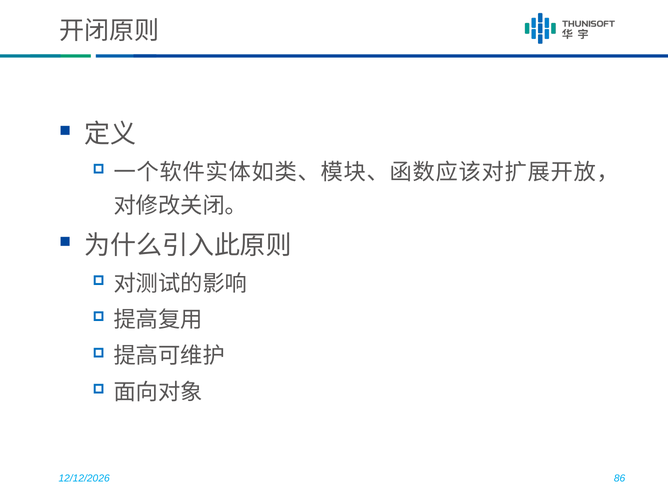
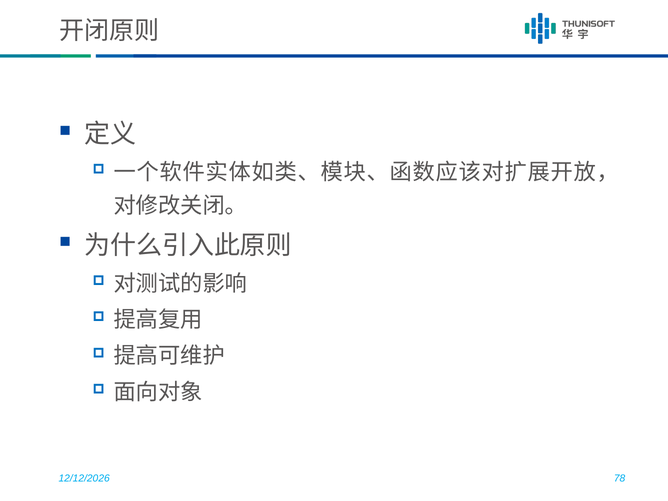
86: 86 -> 78 (620, 478)
